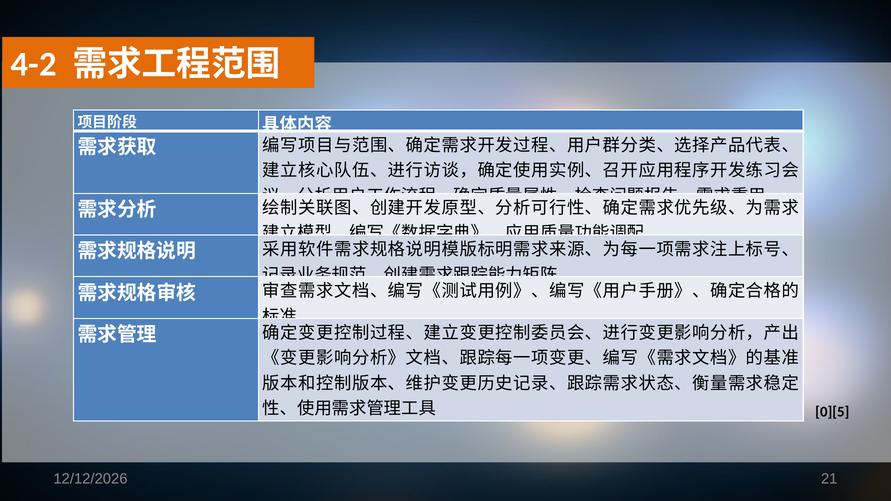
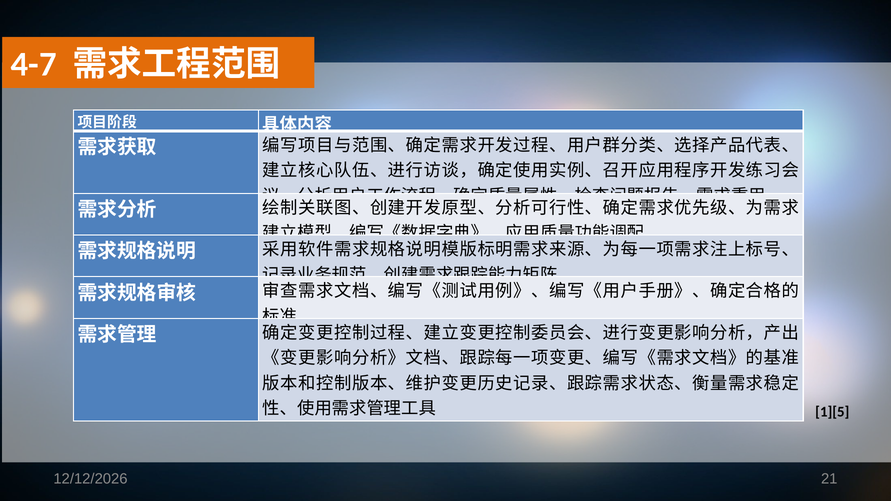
4-2: 4-2 -> 4-7 (34, 65)
0][5: 0][5 -> 1][5 (832, 412)
